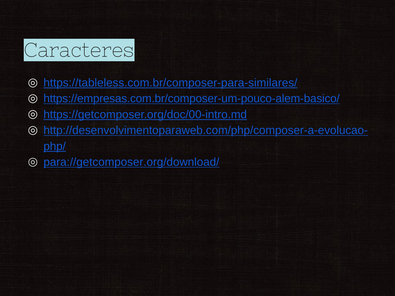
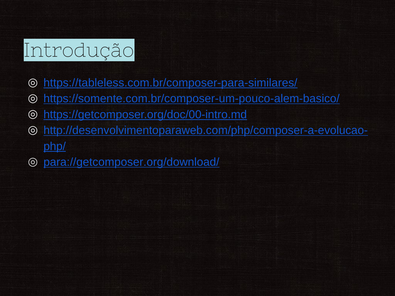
Caracteres: Caracteres -> Introdução (79, 51)
https://empresas.com.br/composer-um-pouco-alem-basico/: https://empresas.com.br/composer-um-pouco-alem-basico/ -> https://somente.com.br/composer-um-pouco-alem-basico/ (192, 99)
